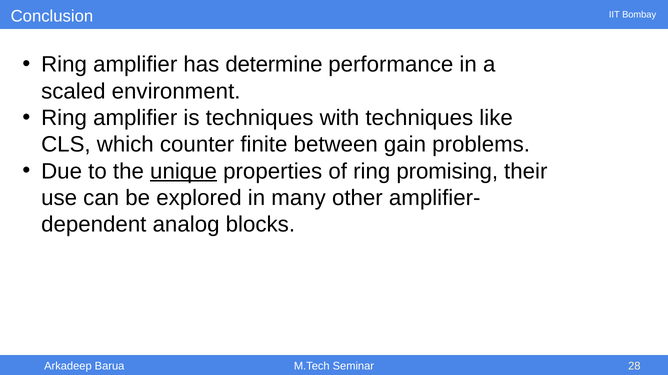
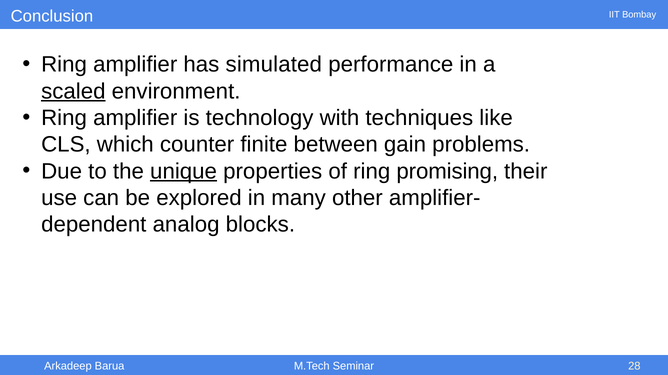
determine: determine -> simulated (274, 65)
scaled underline: none -> present (73, 91)
is techniques: techniques -> technology (260, 118)
